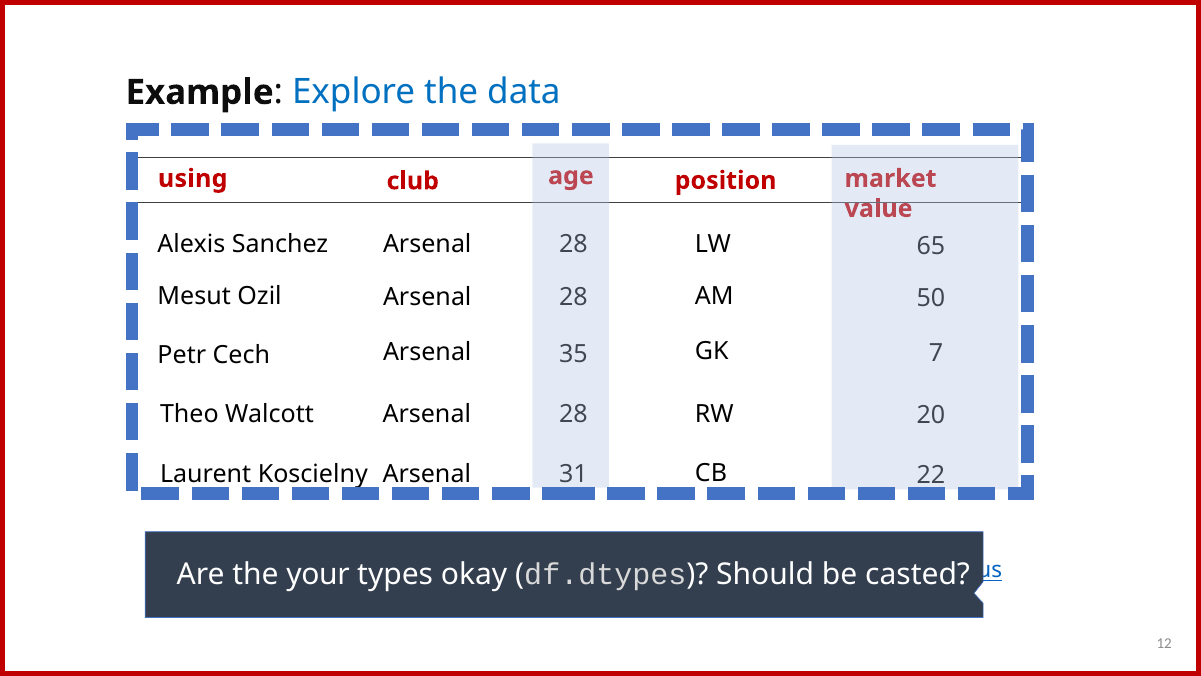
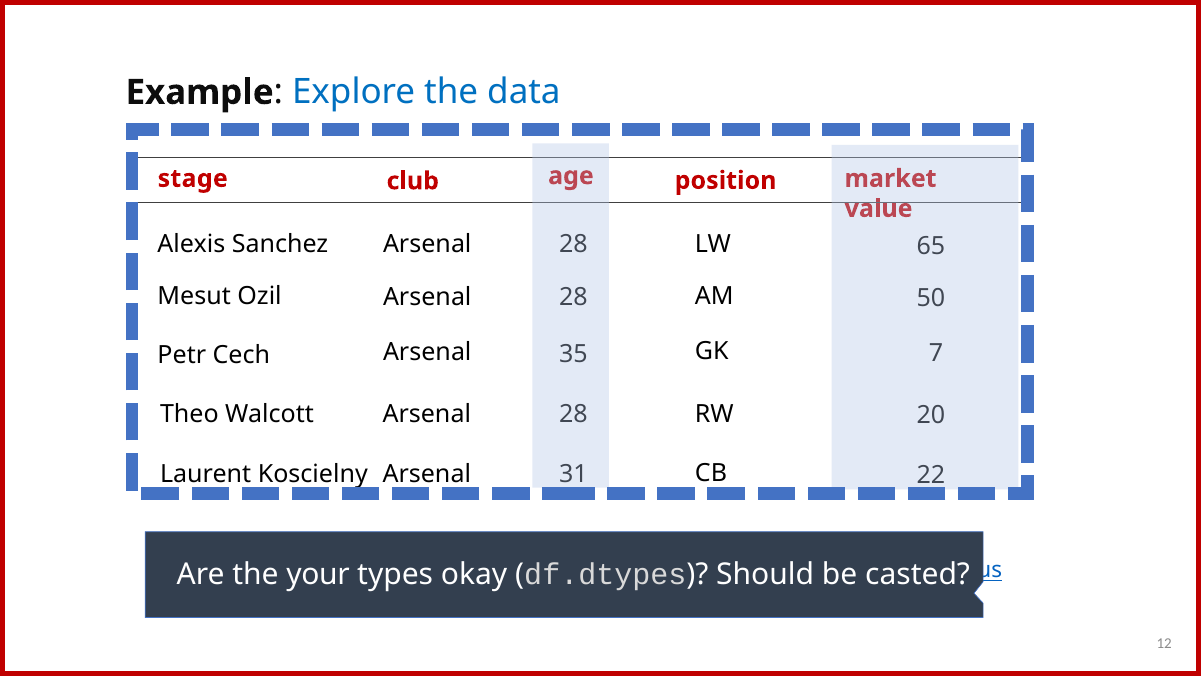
using: using -> stage (193, 178)
